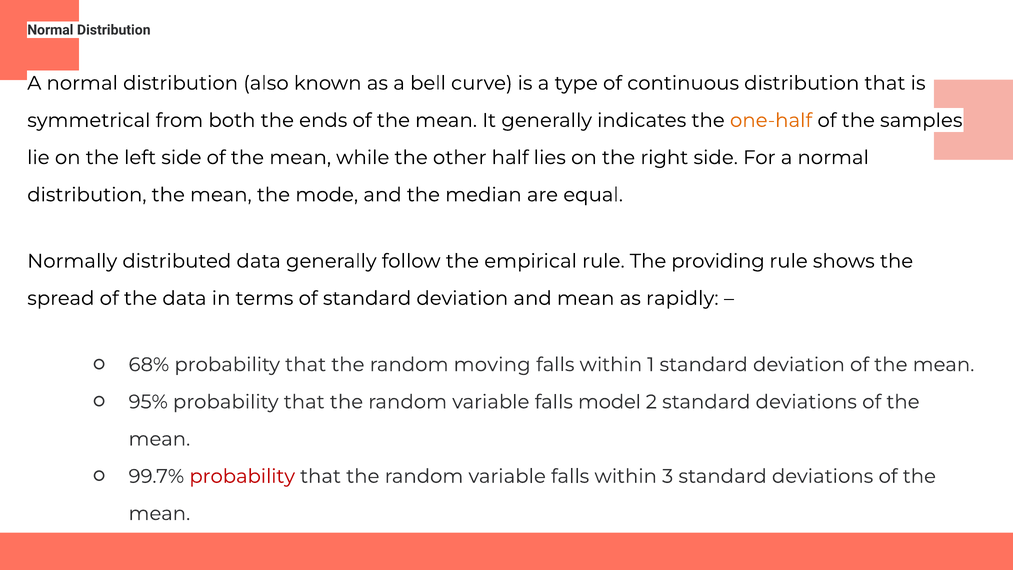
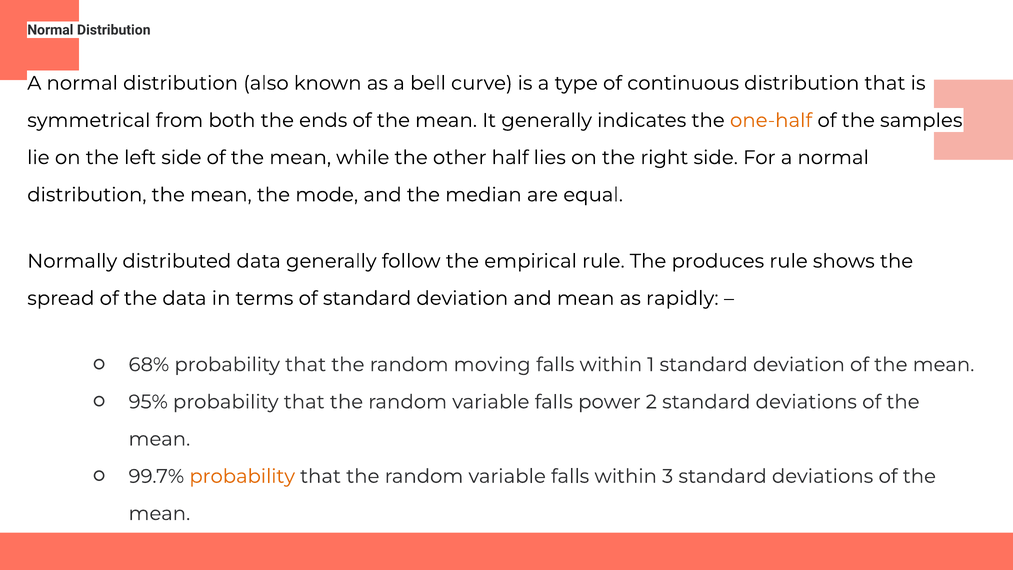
providing: providing -> produces (718, 261)
model: model -> power (609, 402)
probability colour: red -> orange (242, 476)
